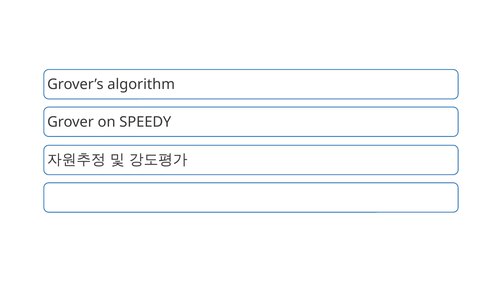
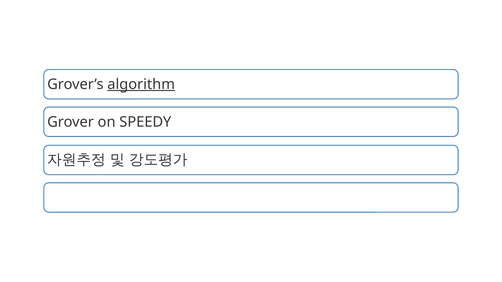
algorithm underline: none -> present (141, 84)
